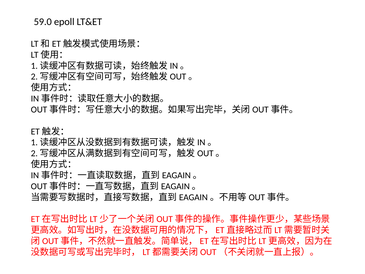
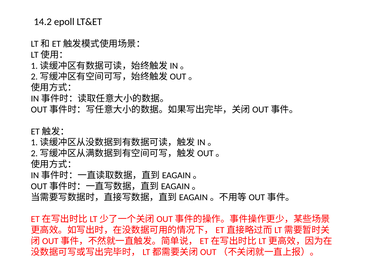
59.0: 59.0 -> 14.2 (43, 22)
